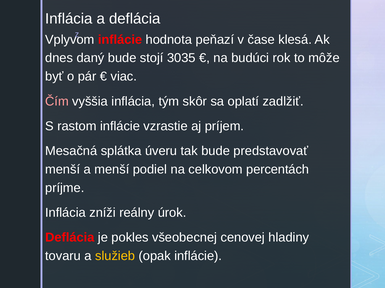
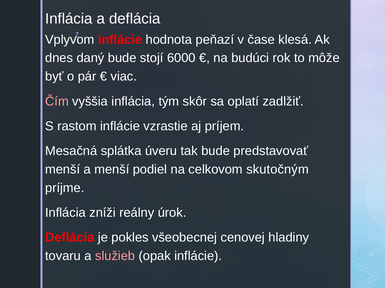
3035: 3035 -> 6000 (181, 58)
percentách: percentách -> skutočným (278, 170)
služieb colour: yellow -> pink (115, 257)
